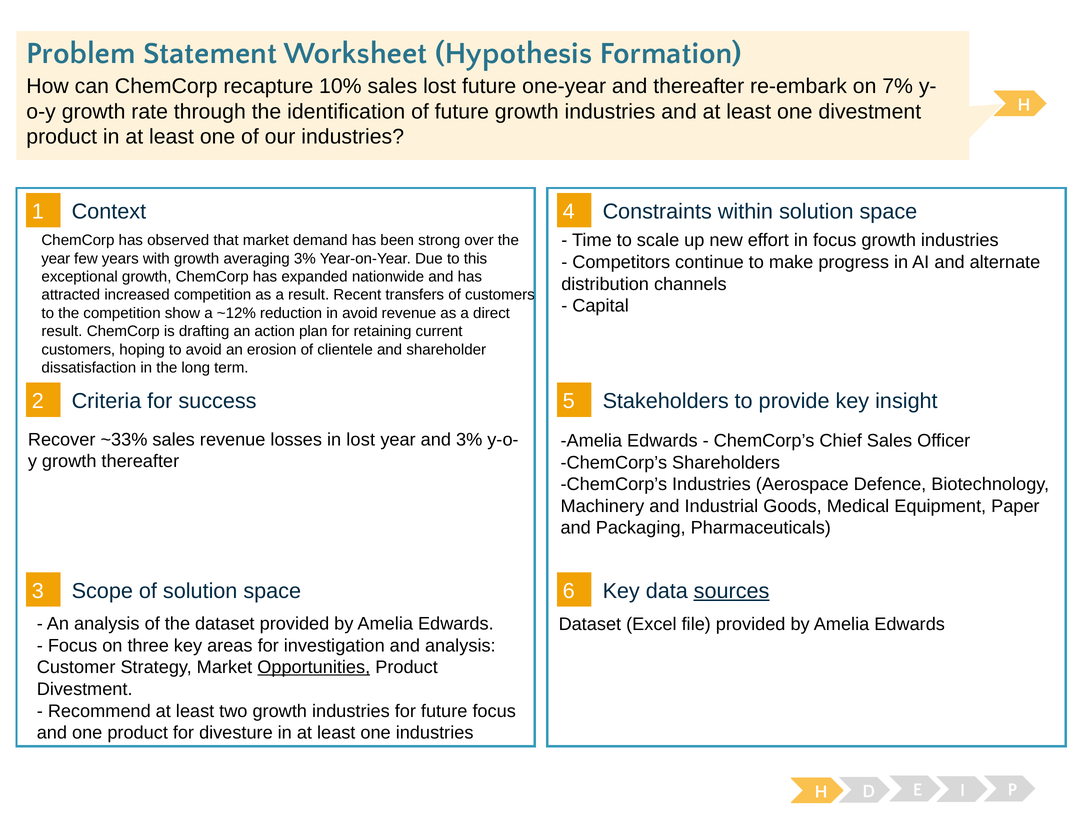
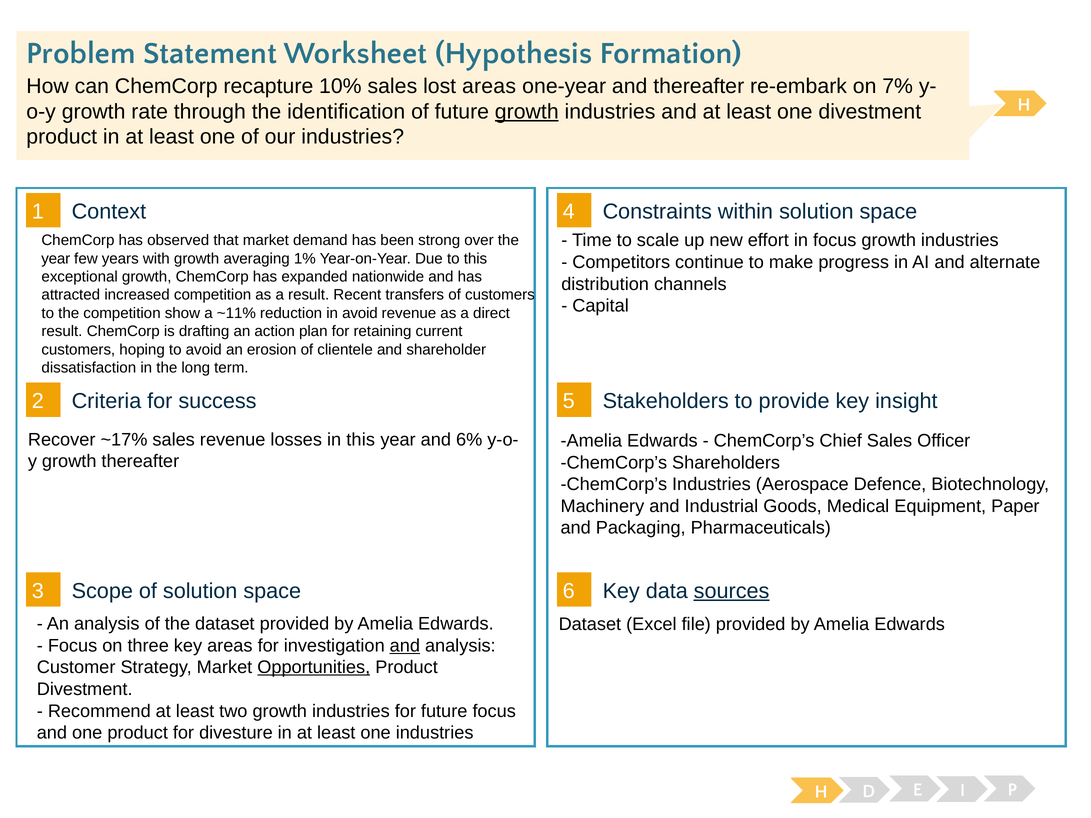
lost future: future -> areas (489, 86)
growth underline: none -> present (527, 112)
averaging 3%: 3% -> 1% (305, 259)
~12%: ~12% -> ~11% (236, 313)
~33%: ~33% -> ~17% (124, 440)
in lost: lost -> this (361, 440)
and 3%: 3% -> 6% (469, 440)
and underline: none -> present (405, 646)
